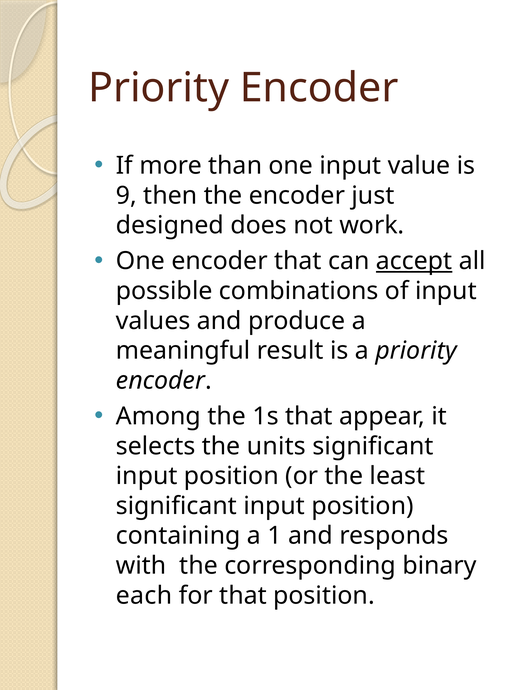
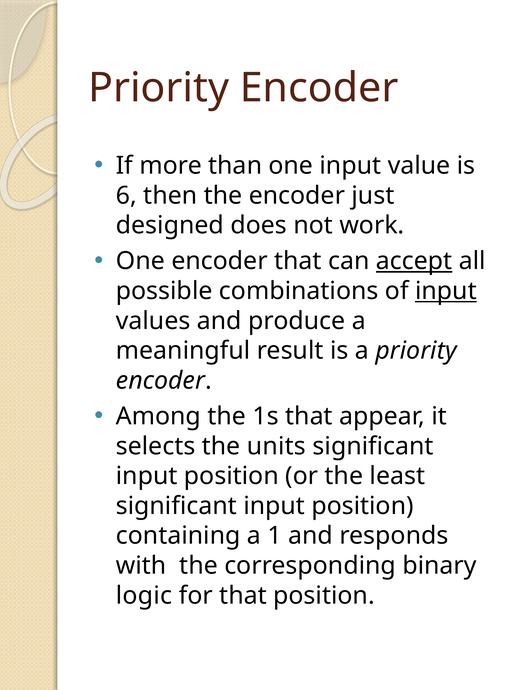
9: 9 -> 6 (126, 196)
input underline: none -> present (446, 291)
each: each -> logic (144, 596)
